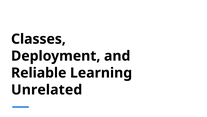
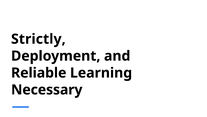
Classes: Classes -> Strictly (38, 39)
Unrelated: Unrelated -> Necessary (47, 89)
